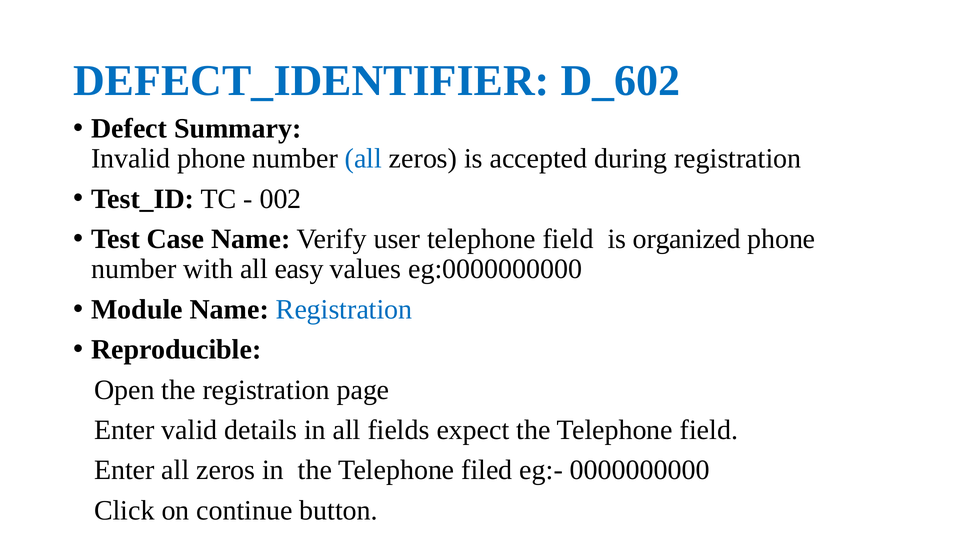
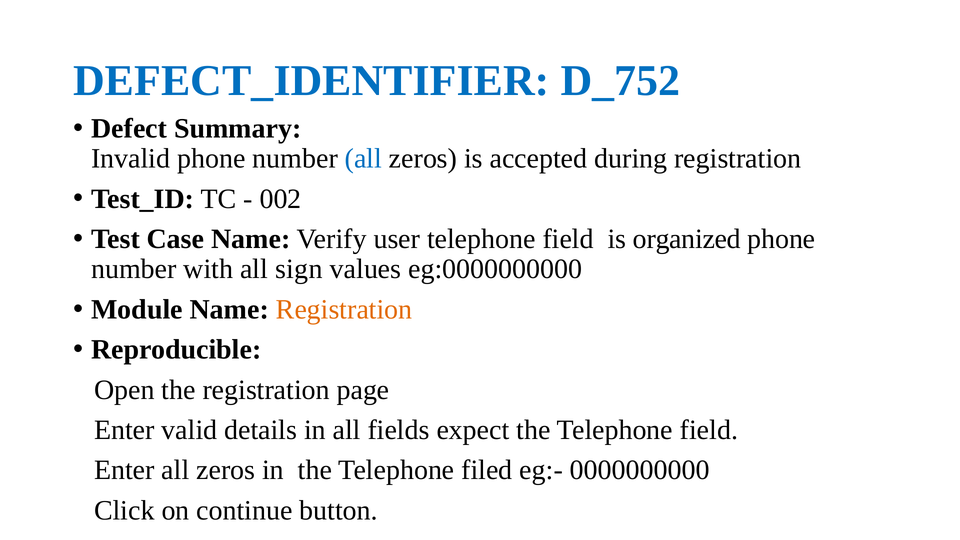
D_602: D_602 -> D_752 (620, 81)
easy: easy -> sign (299, 269)
Registration colour: blue -> orange (344, 309)
